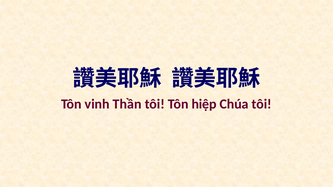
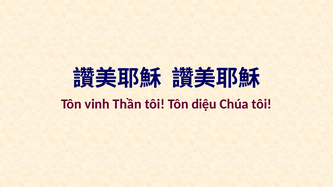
hiệp: hiệp -> diệu (204, 104)
